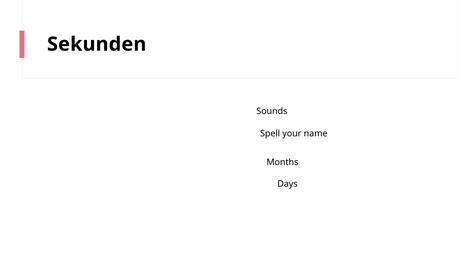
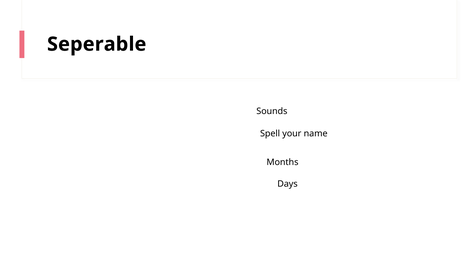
Sekunden: Sekunden -> Seperable (97, 44)
